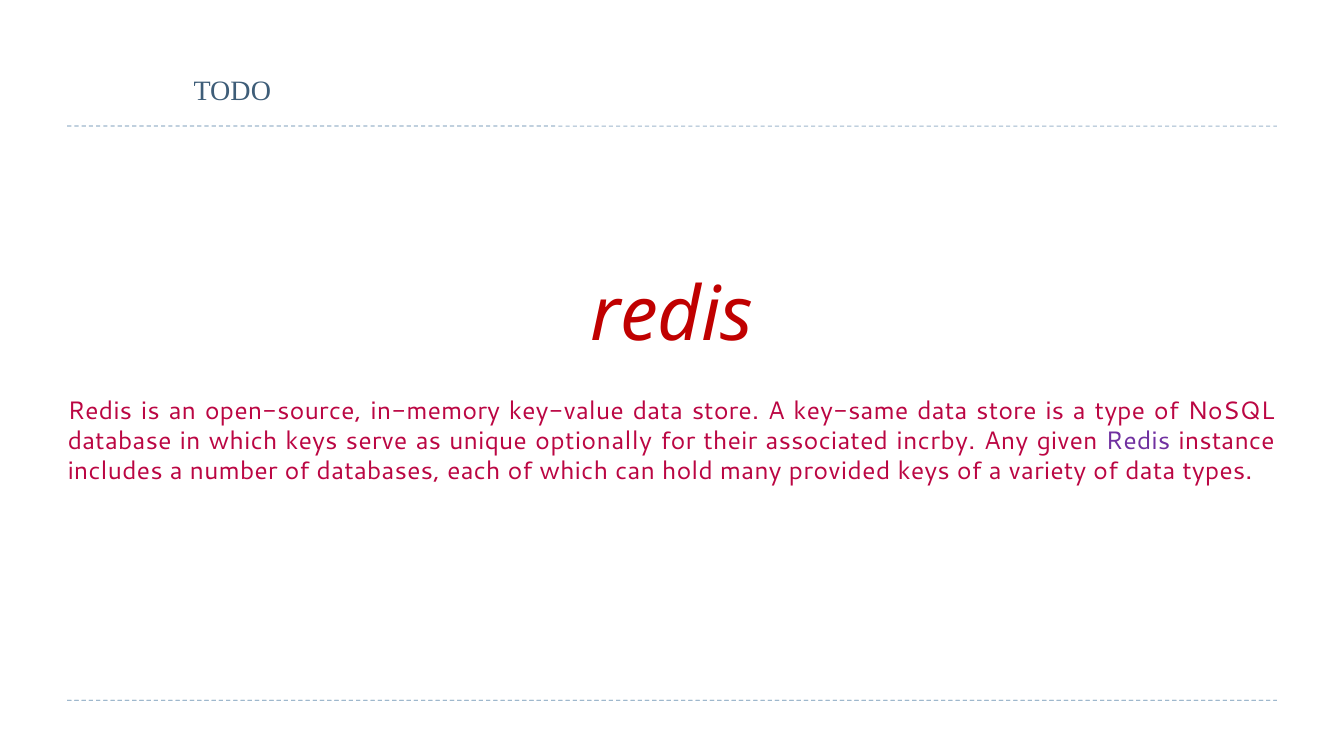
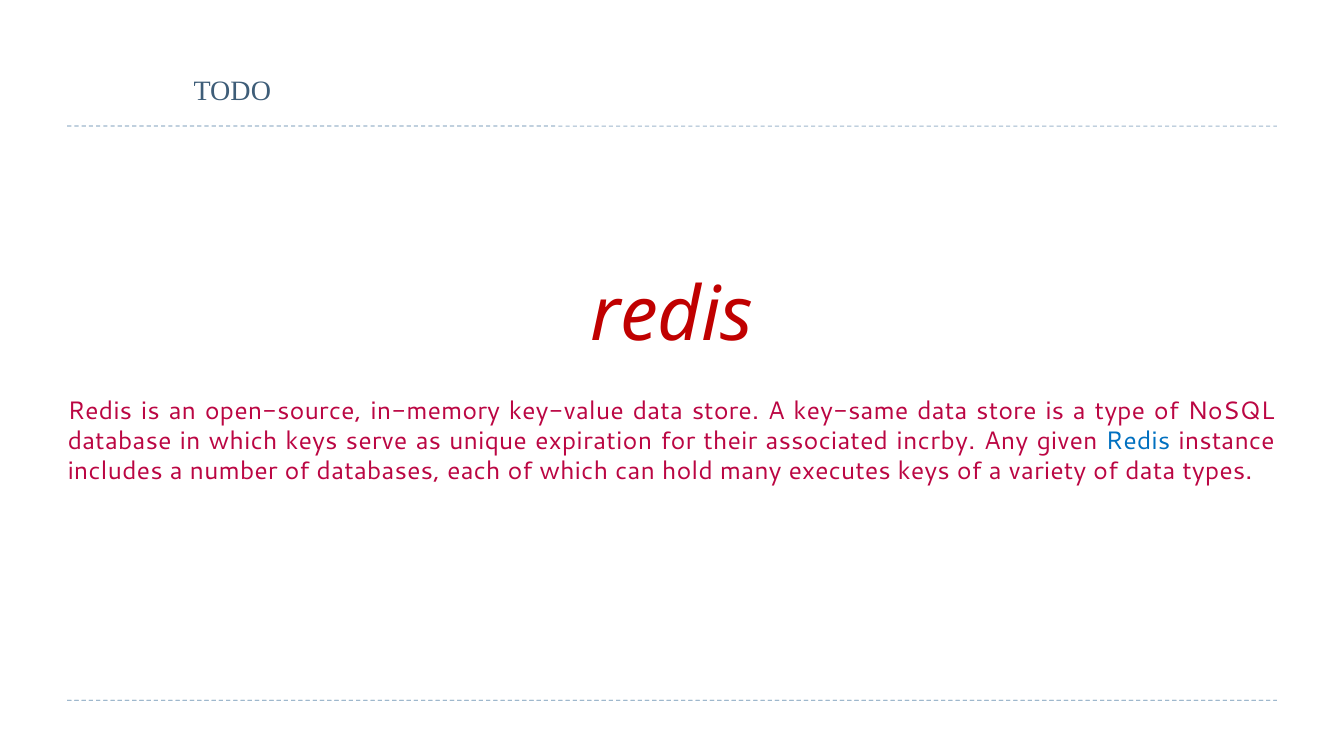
optionally: optionally -> expiration (594, 441)
Redis colour: purple -> blue (1138, 441)
provided: provided -> executes (840, 472)
